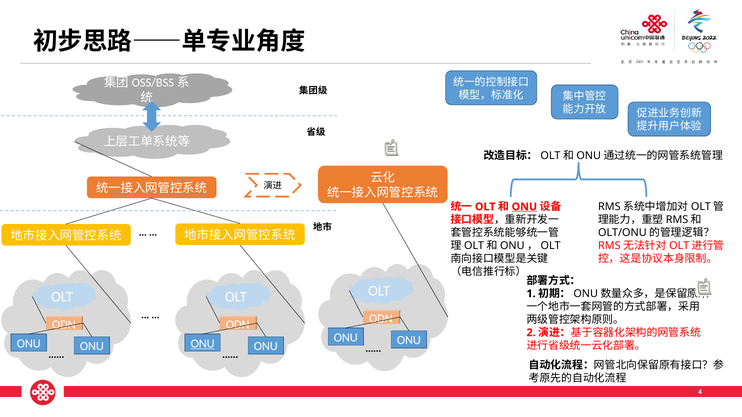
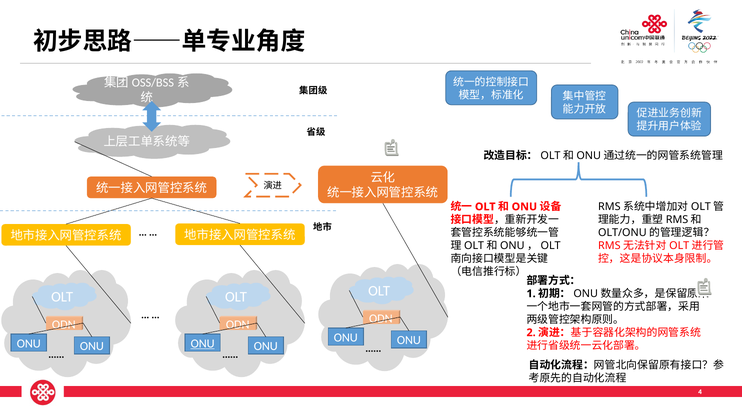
ONU underline: present -> none (524, 207)
